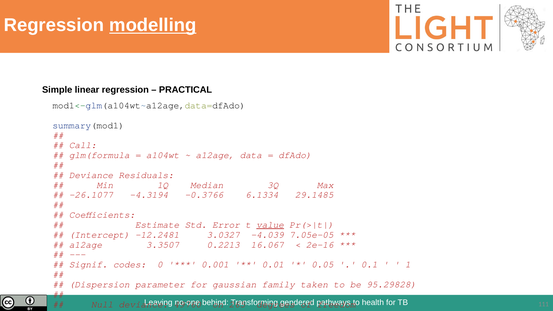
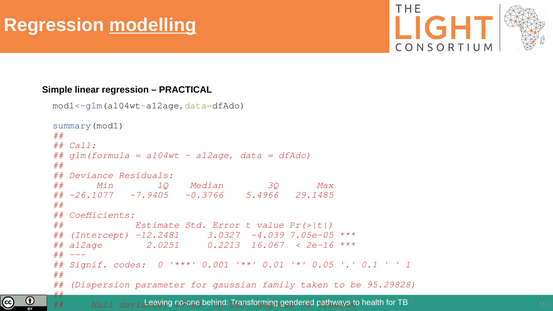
-4.3194: -4.3194 -> -7.9405 (149, 195)
6.1334: 6.1334 -> 5.4966 (262, 195)
value underline: present -> none (270, 225)
3.3507: 3.3507 -> 2.0251 (163, 245)
